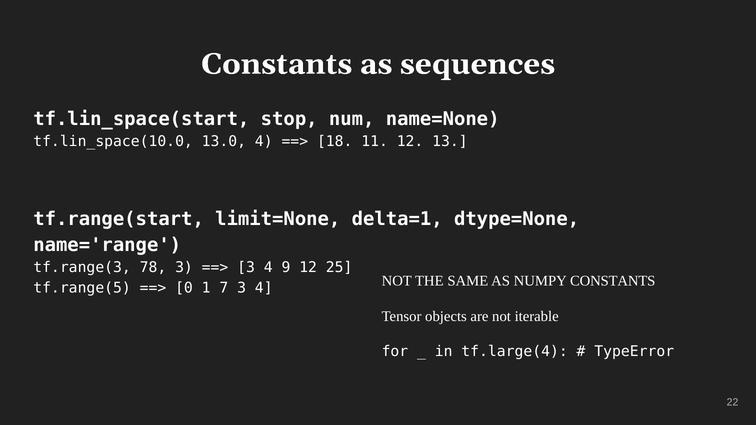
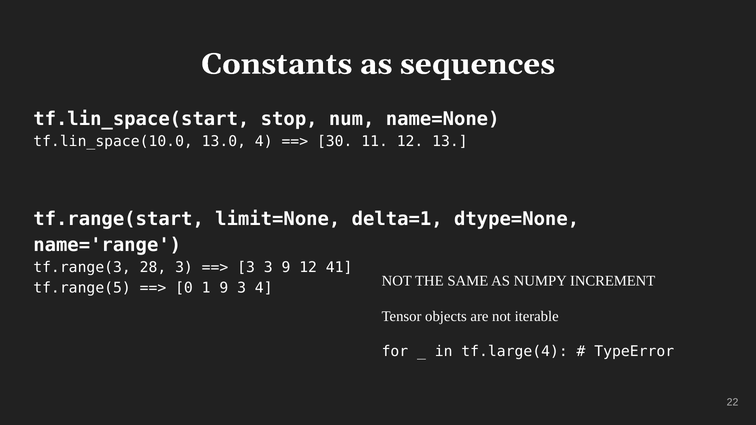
18: 18 -> 30 (335, 141)
78: 78 -> 28 (153, 268)
4: 4 -> 3 (268, 268)
25: 25 -> 41 (339, 268)
1 7: 7 -> 9 (224, 288)
NUMPY CONSTANTS: CONSTANTS -> INCREMENT (613, 281)
